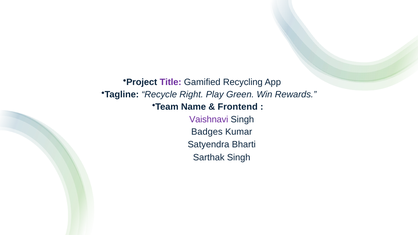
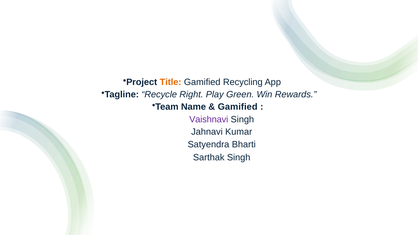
Title colour: purple -> orange (171, 82)
Frontend: Frontend -> Gamified (238, 107)
Badges: Badges -> Jahnavi (207, 132)
